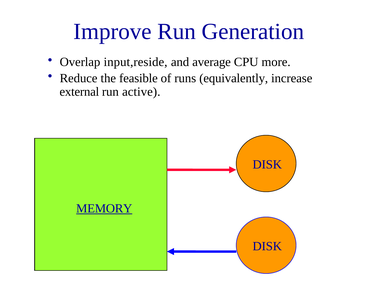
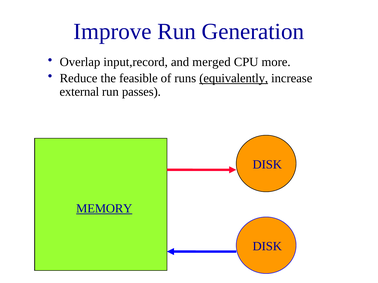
input,reside: input,reside -> input,record (136, 62)
average: average -> merged (211, 62)
equivalently underline: none -> present (234, 78)
active: active -> passes (141, 92)
